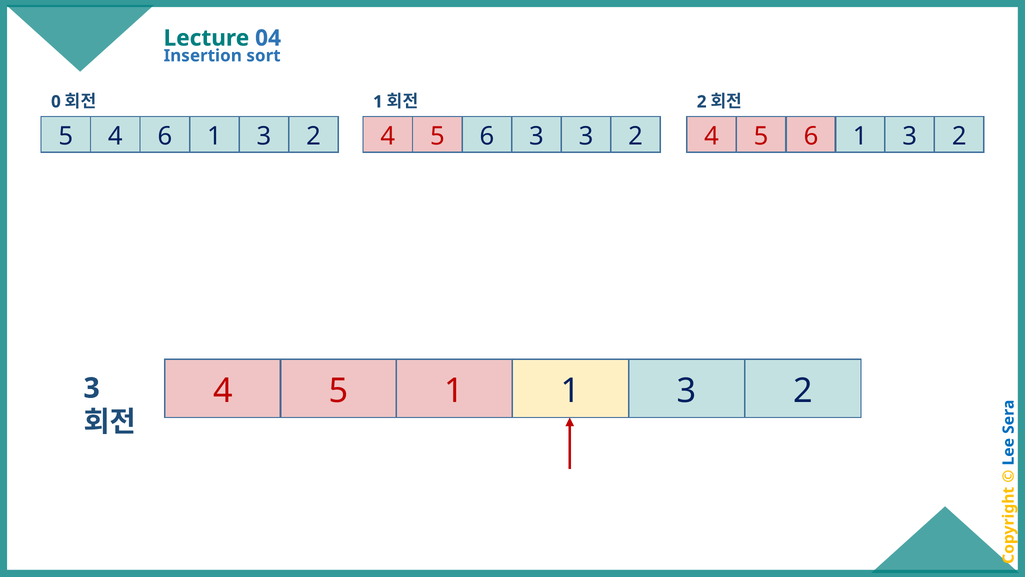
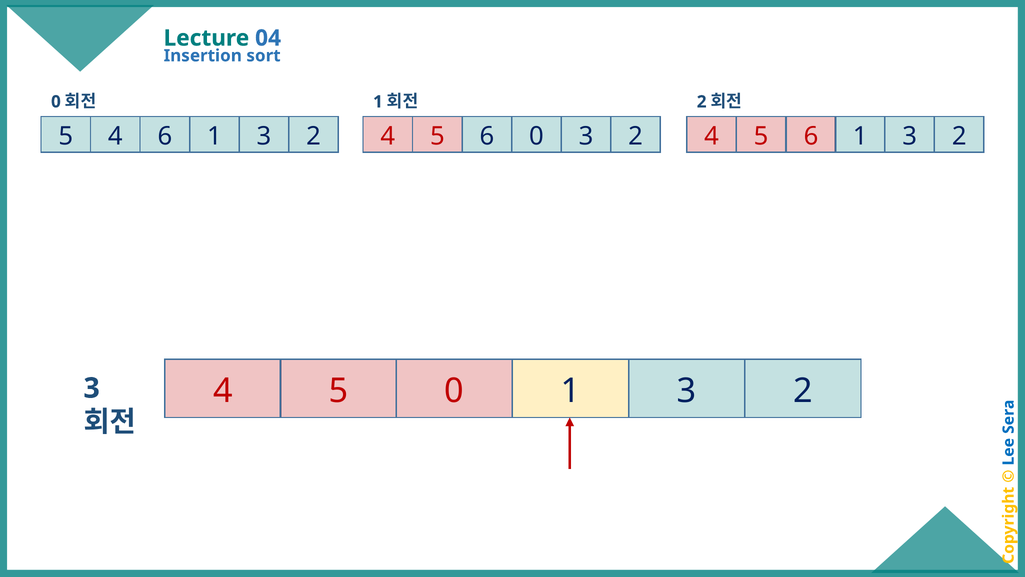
6 3: 3 -> 0 (536, 136)
5 1: 1 -> 0 (454, 391)
